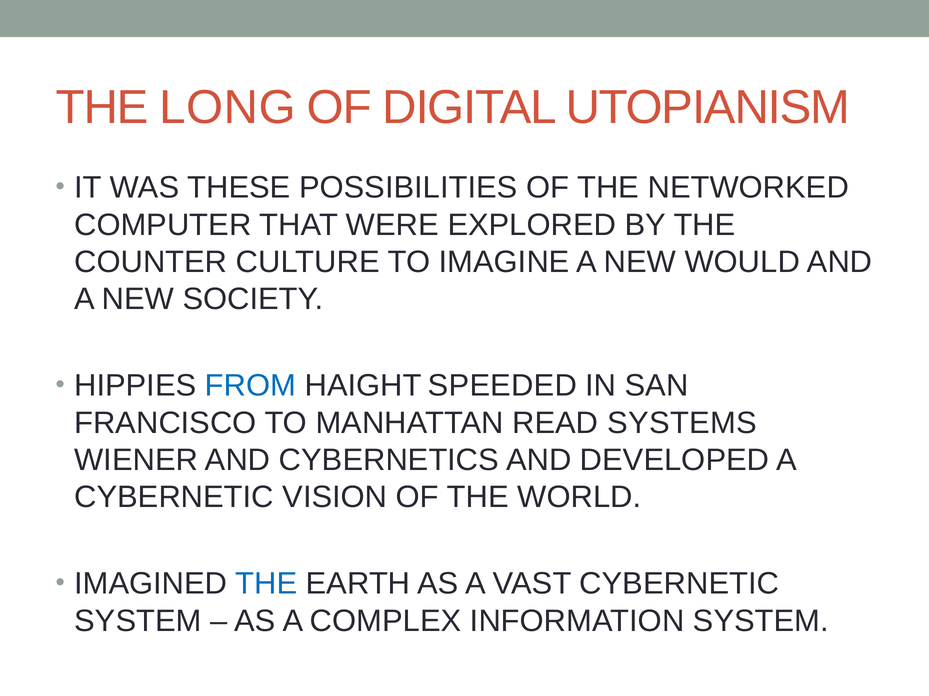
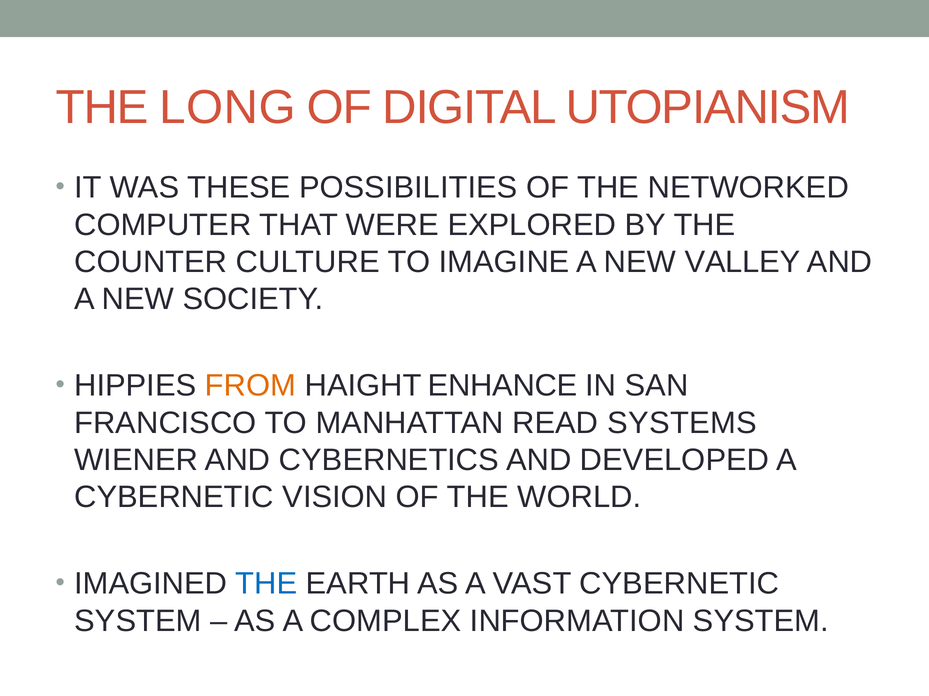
WOULD: WOULD -> VALLEY (742, 262)
FROM colour: blue -> orange (251, 386)
SPEEDED: SPEEDED -> ENHANCE (503, 386)
